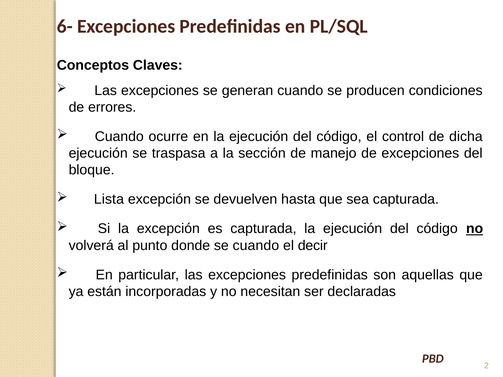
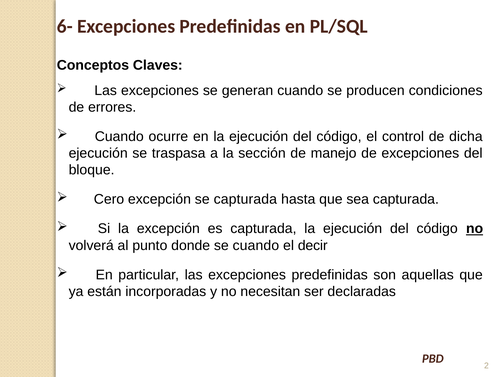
Lista: Lista -> Cero (109, 199)
se devuelven: devuelven -> capturada (245, 199)
